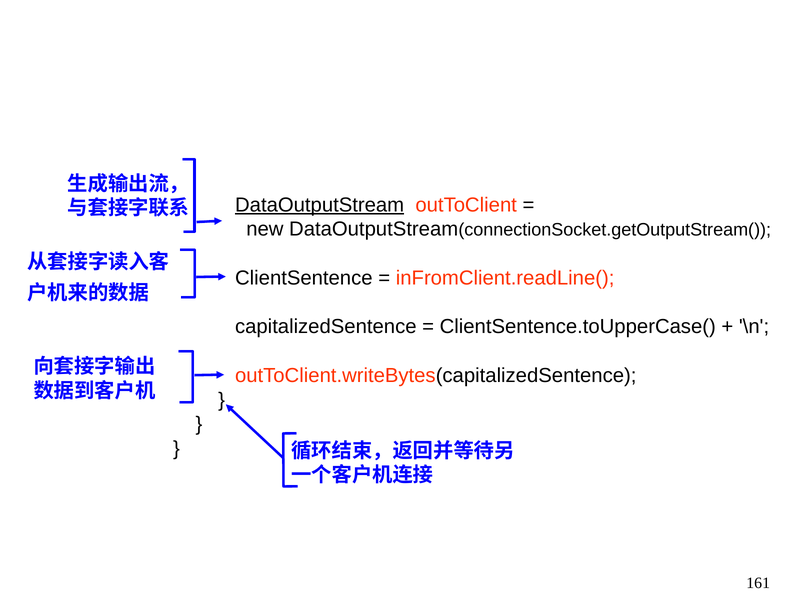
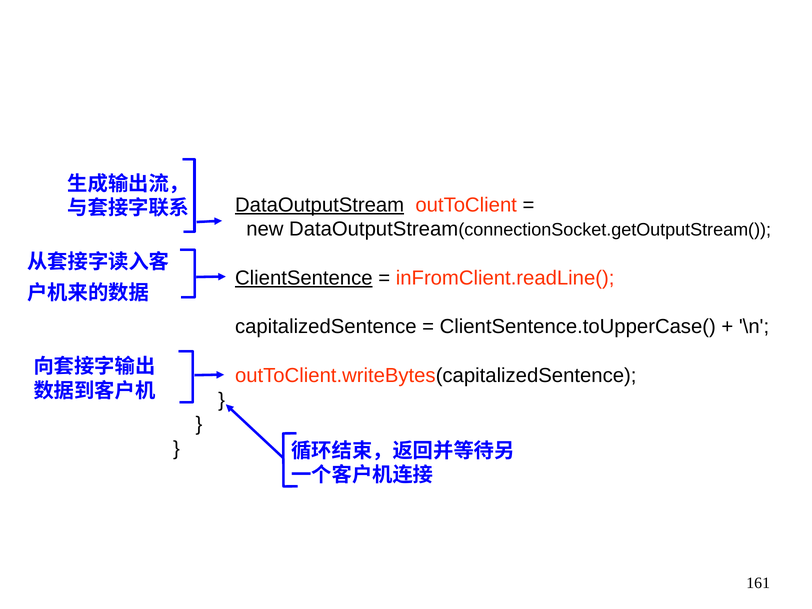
ClientSentence underline: none -> present (304, 278)
